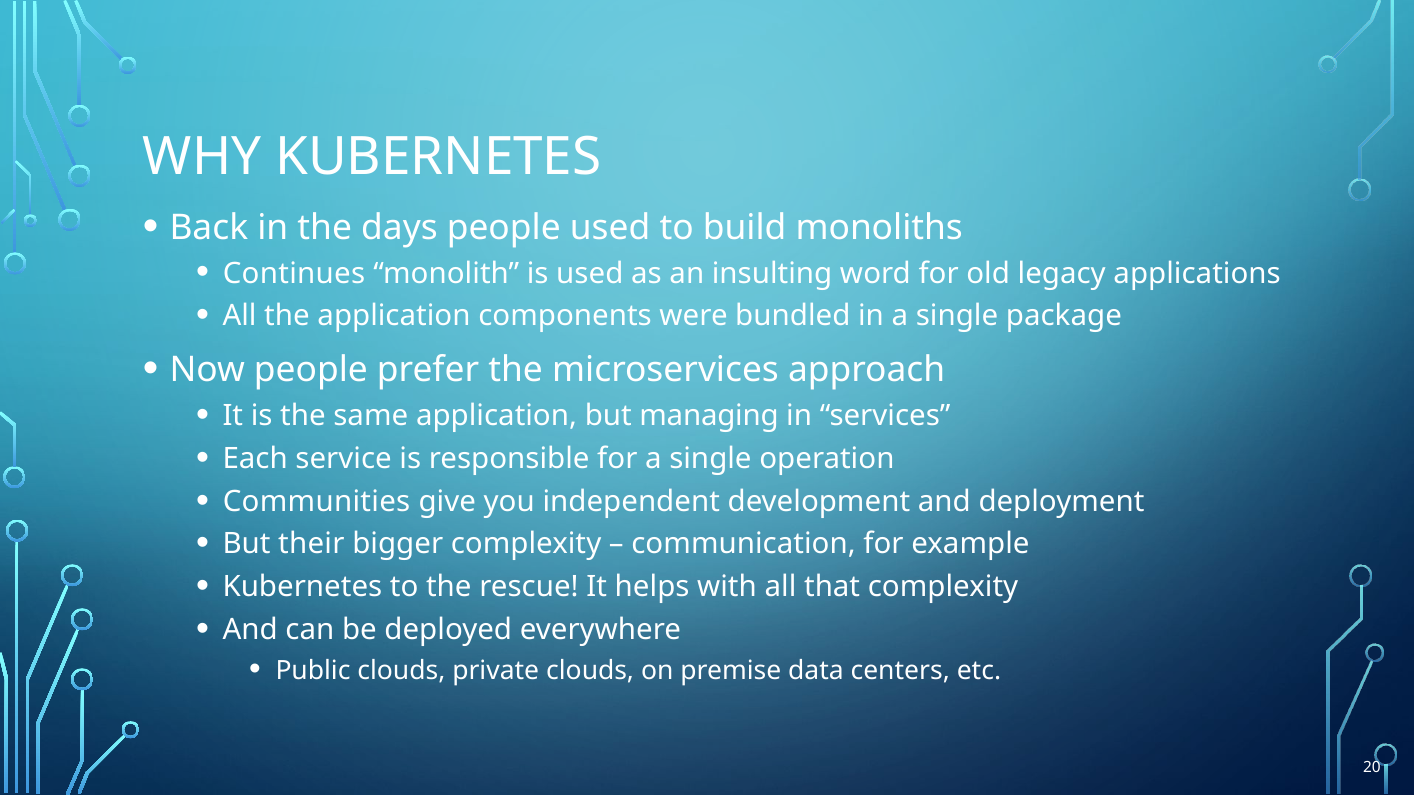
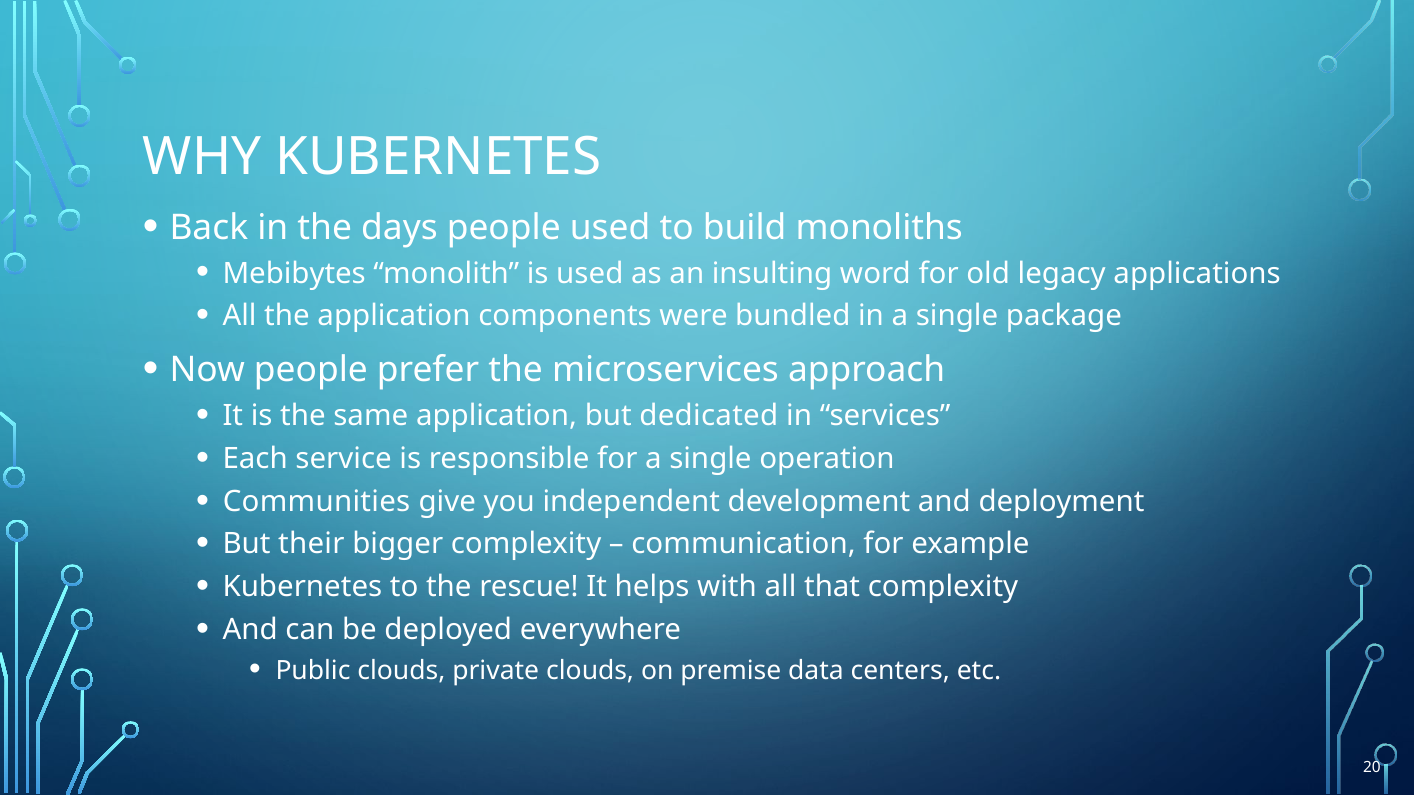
Continues: Continues -> Mebibytes (294, 273)
managing: managing -> dedicated (709, 416)
